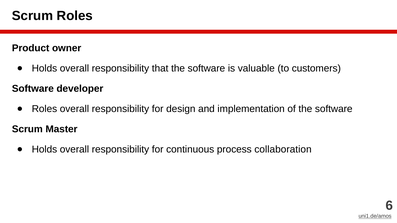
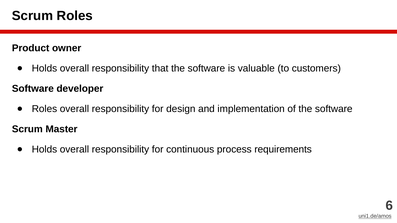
collaboration: collaboration -> requirements (283, 150)
